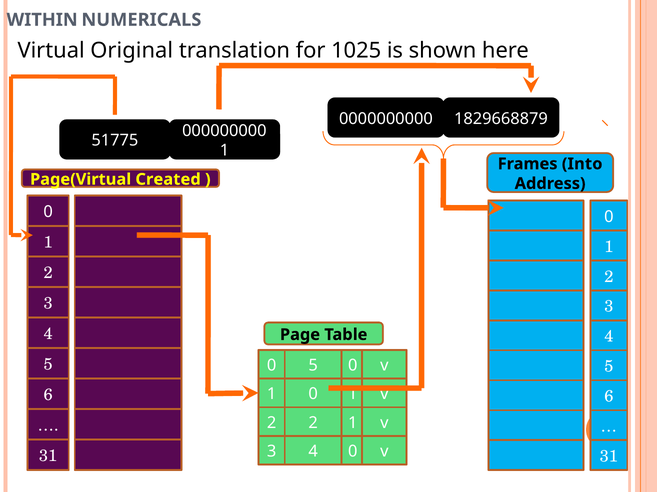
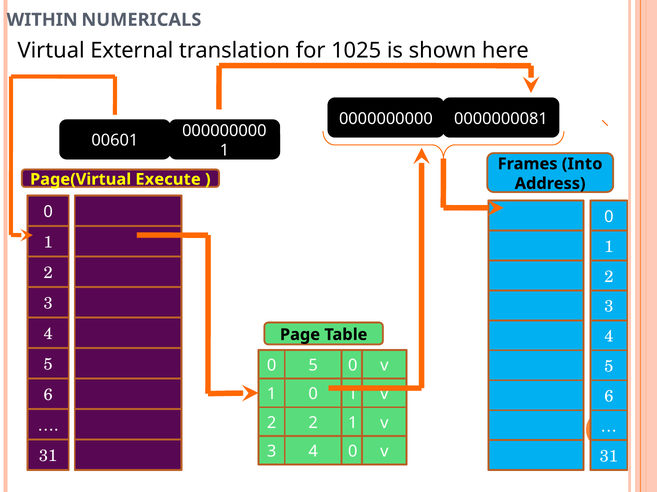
Original: Original -> External (132, 51)
1829668879: 1829668879 -> 0000000081 (501, 119)
51775: 51775 -> 00601 (115, 141)
Created: Created -> Execute (168, 180)
